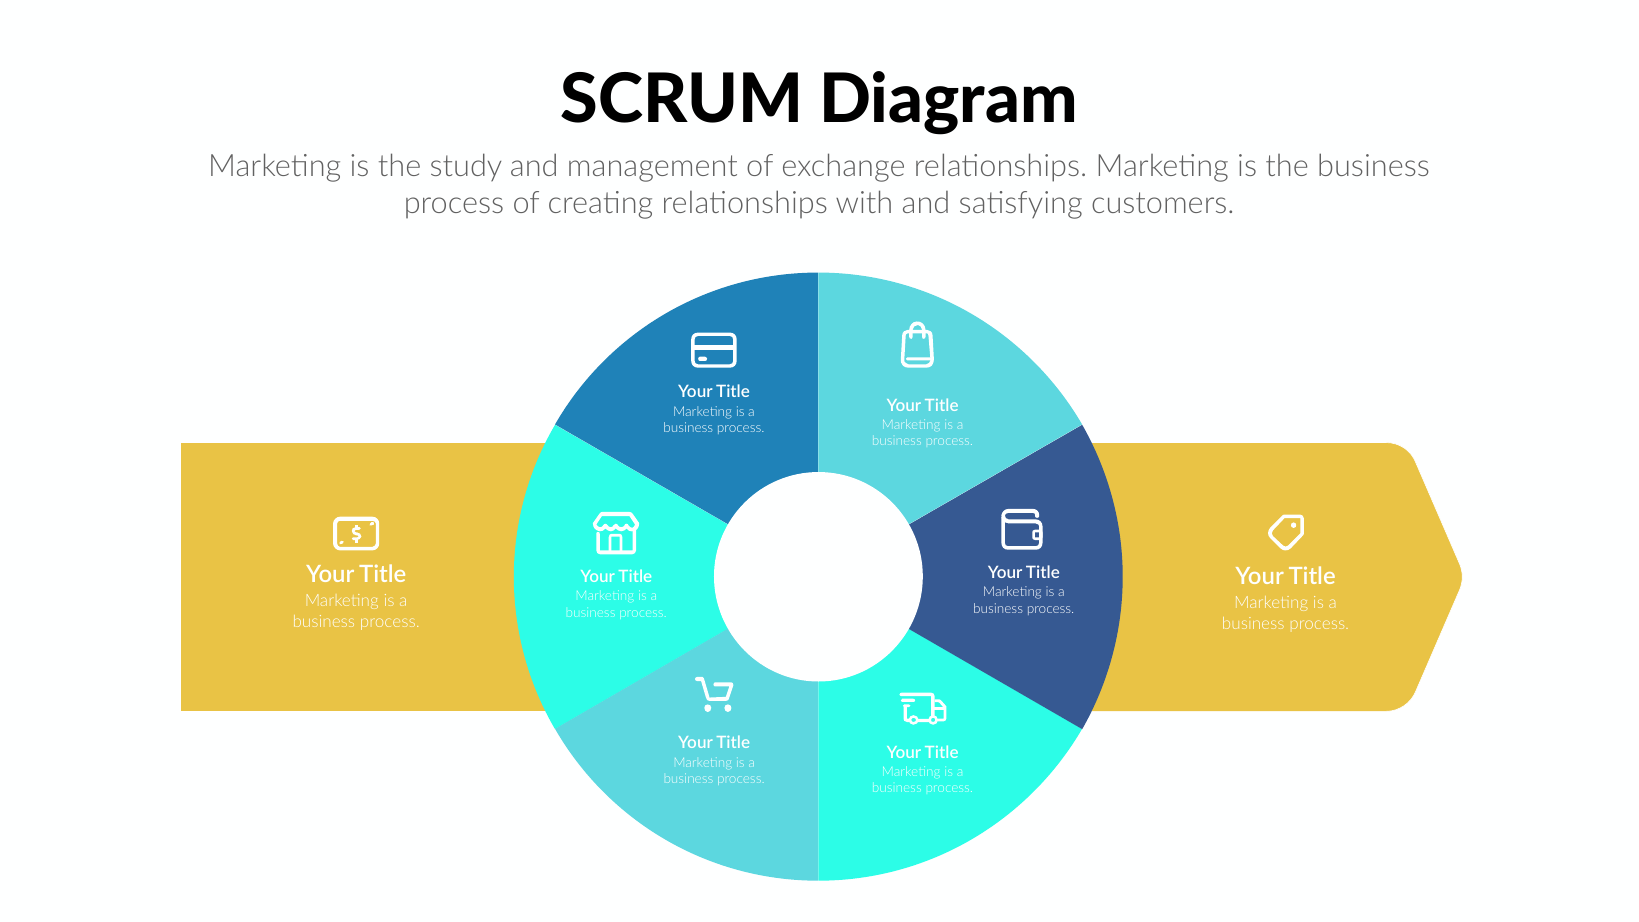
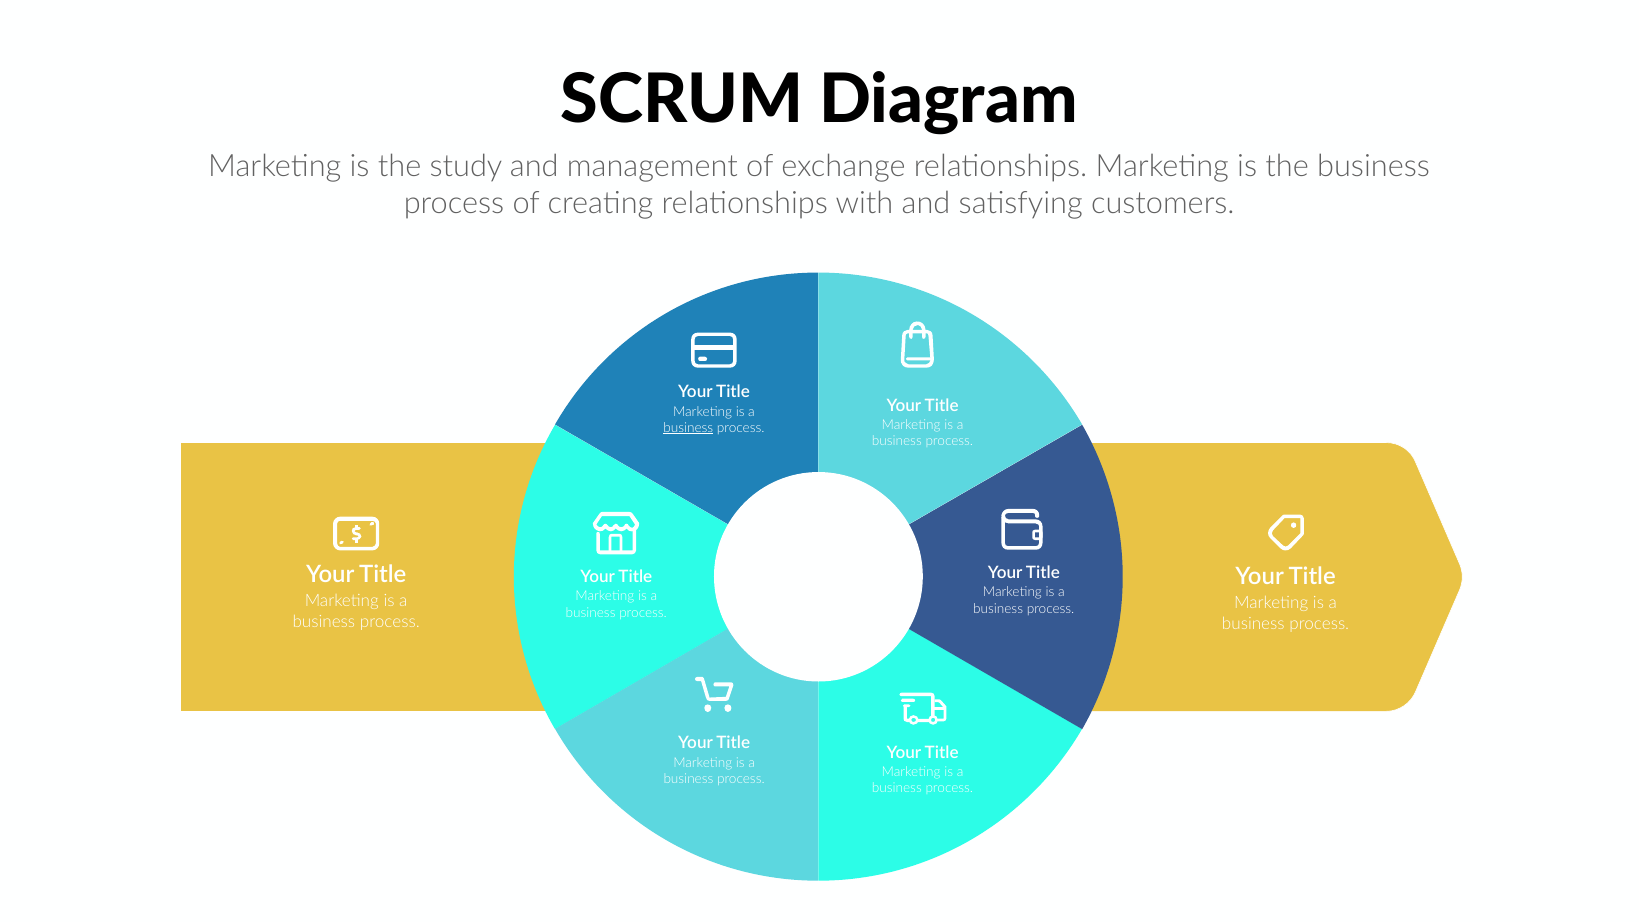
business underline: none -> present (688, 428)
